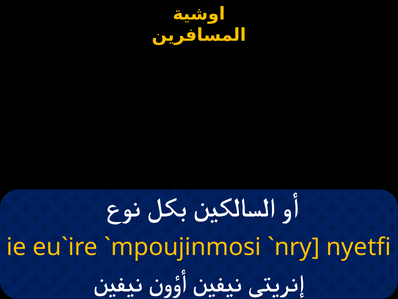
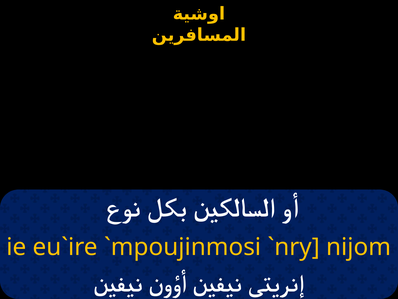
nyetfi: nyetfi -> nijom (359, 247)
